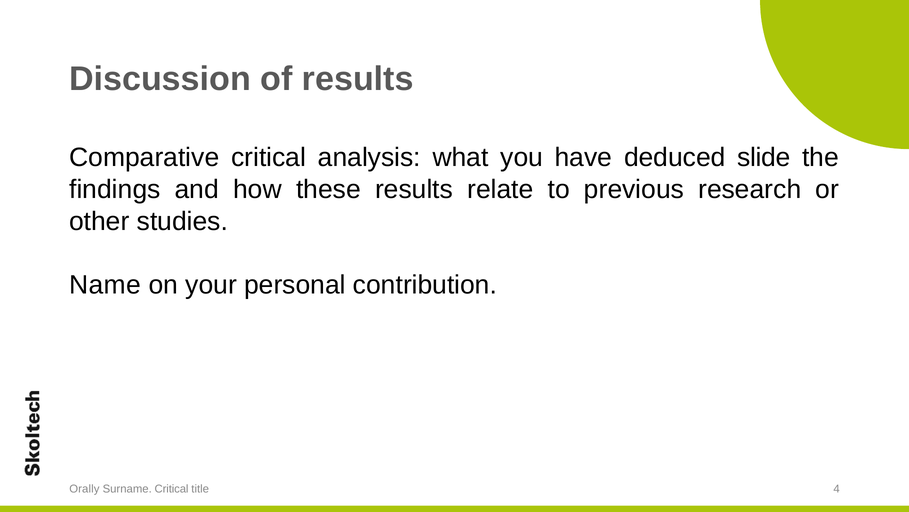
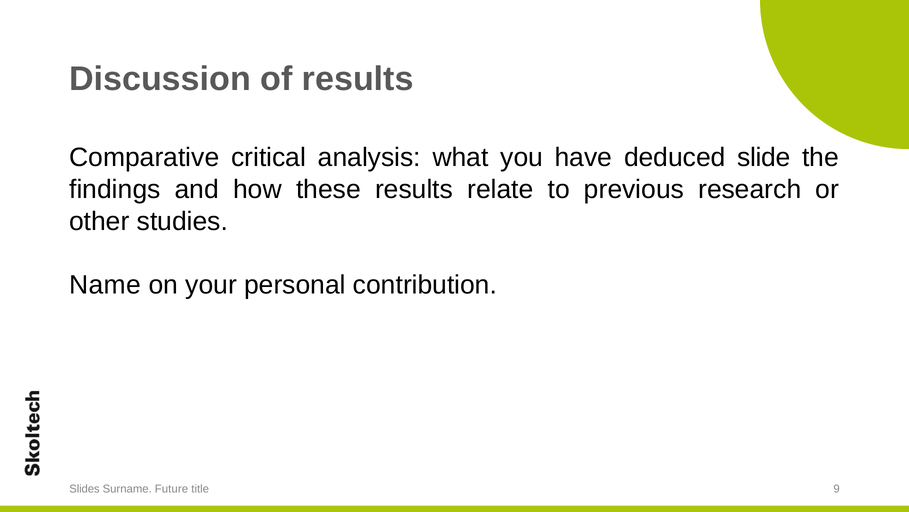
Orally: Orally -> Slides (84, 488)
Surname Critical: Critical -> Future (171, 488)
4: 4 -> 9 (837, 488)
